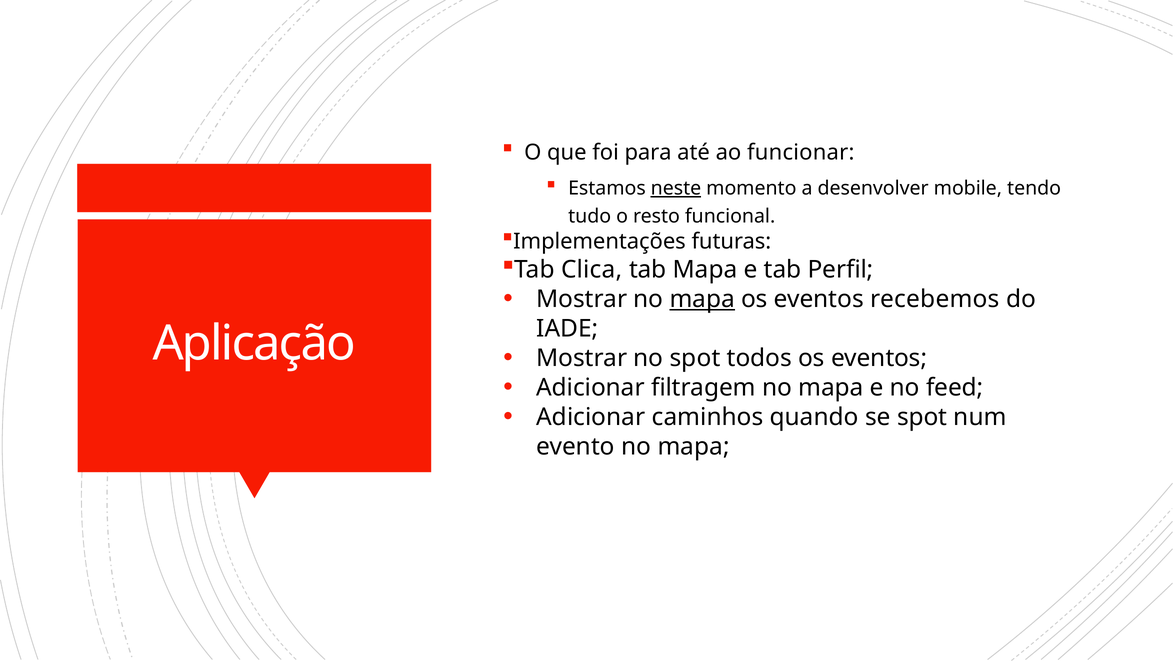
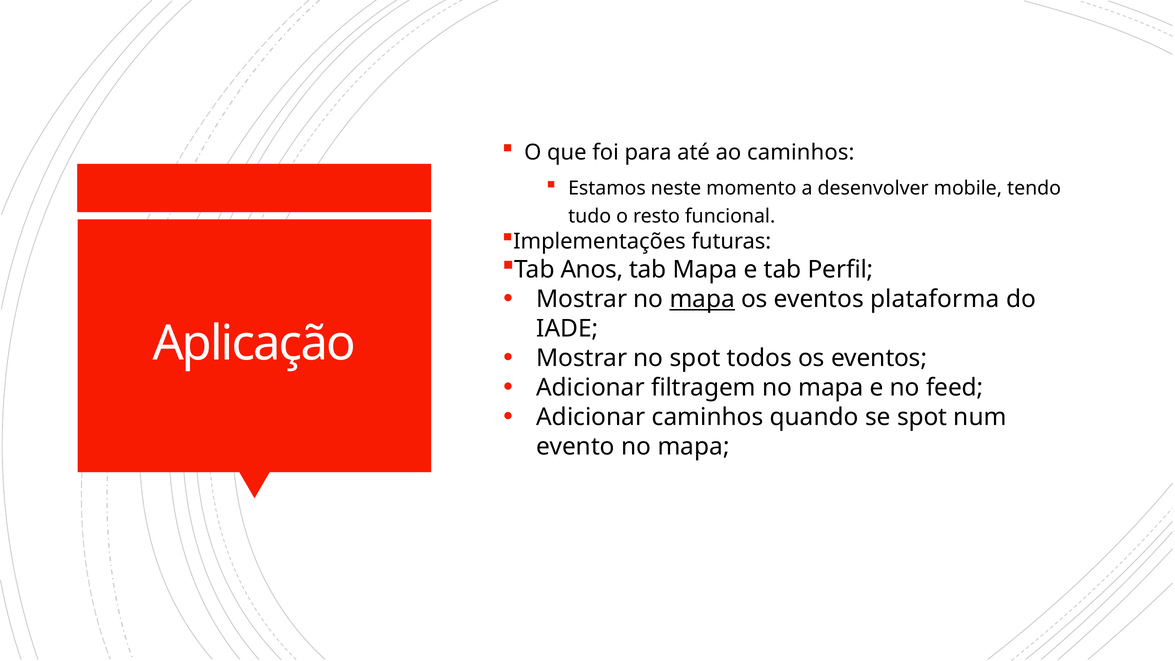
ao funcionar: funcionar -> caminhos (801, 153)
neste underline: present -> none (676, 188)
Clica: Clica -> Anos (592, 270)
recebemos: recebemos -> plataforma (935, 299)
